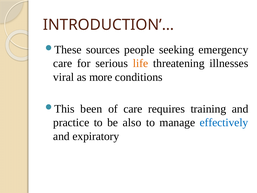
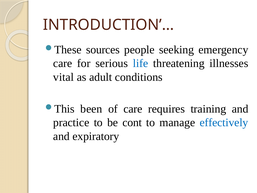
life colour: orange -> blue (141, 63)
viral: viral -> vital (64, 77)
more: more -> adult (101, 77)
also: also -> cont (132, 122)
